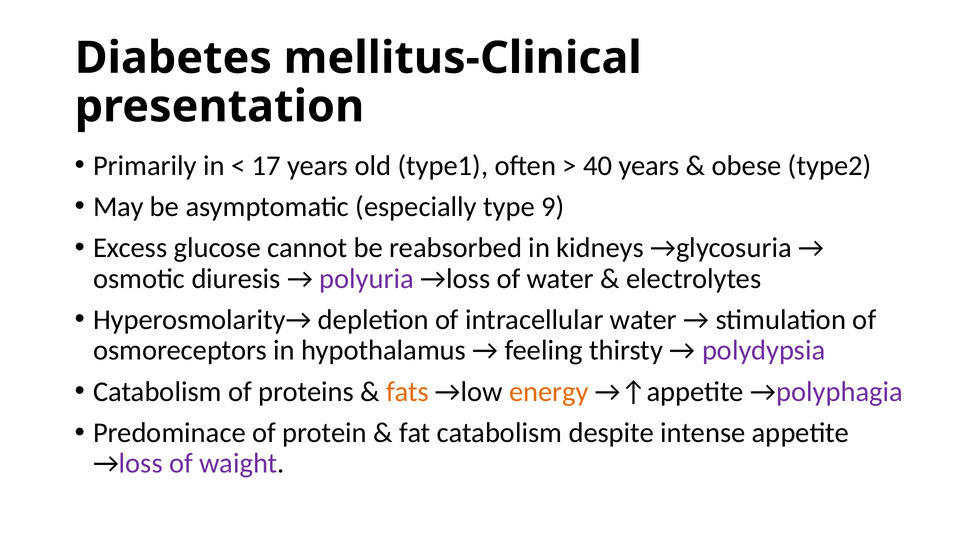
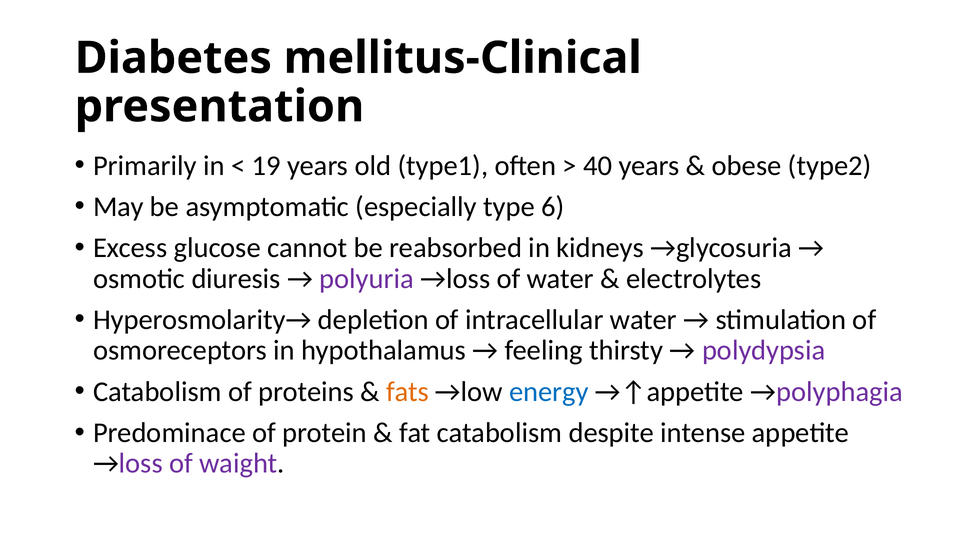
17: 17 -> 19 (266, 166)
9: 9 -> 6 (553, 207)
energy colour: orange -> blue (549, 392)
